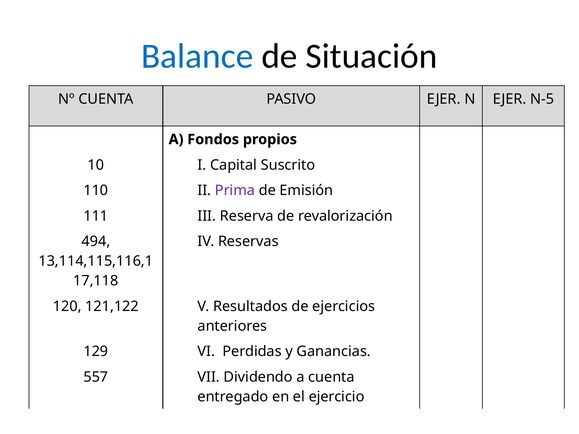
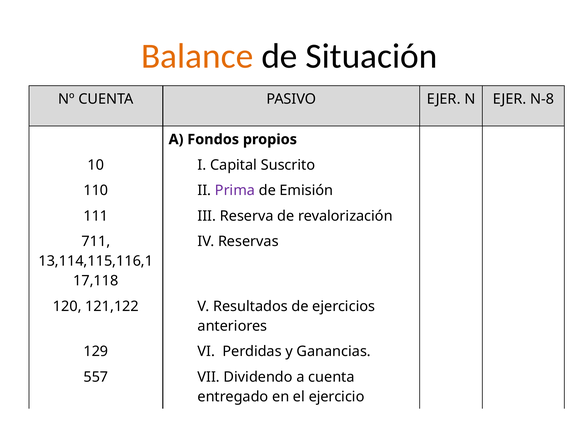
Balance colour: blue -> orange (197, 56)
N-5: N-5 -> N-8 (542, 99)
494: 494 -> 711 (96, 242)
